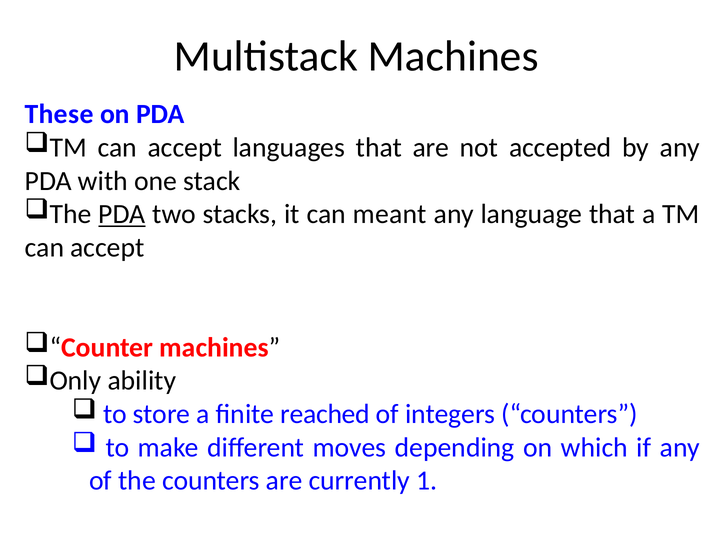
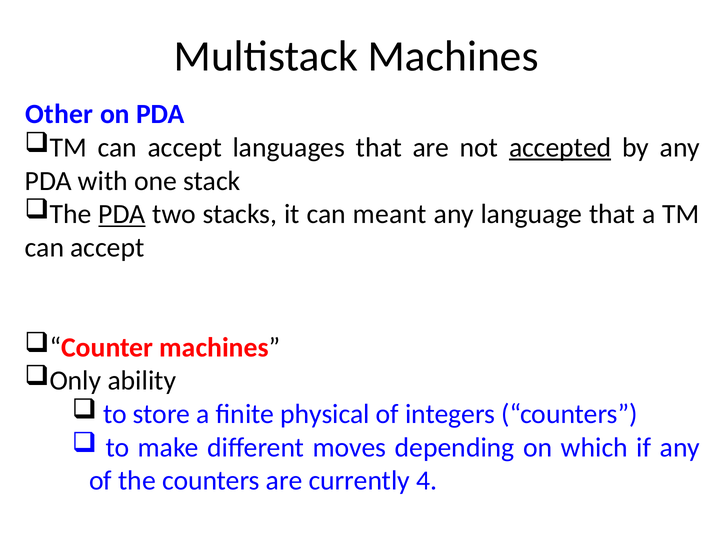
These: These -> Other (59, 114)
accepted underline: none -> present (560, 148)
reached: reached -> physical (325, 414)
1: 1 -> 4 (427, 480)
